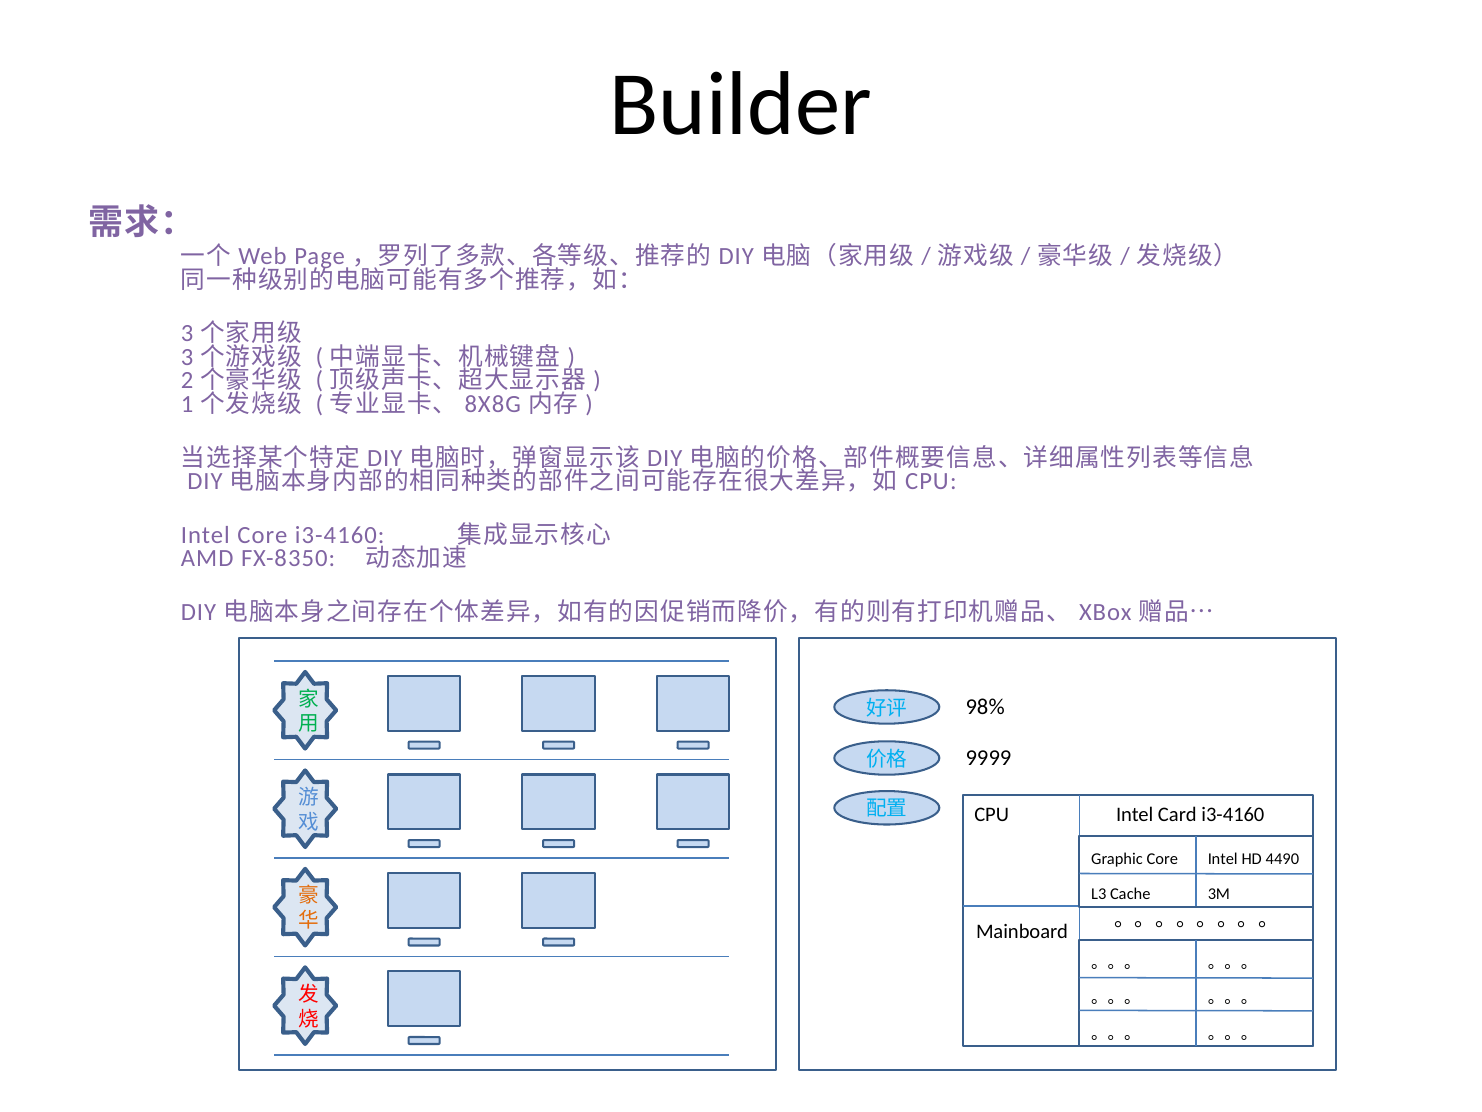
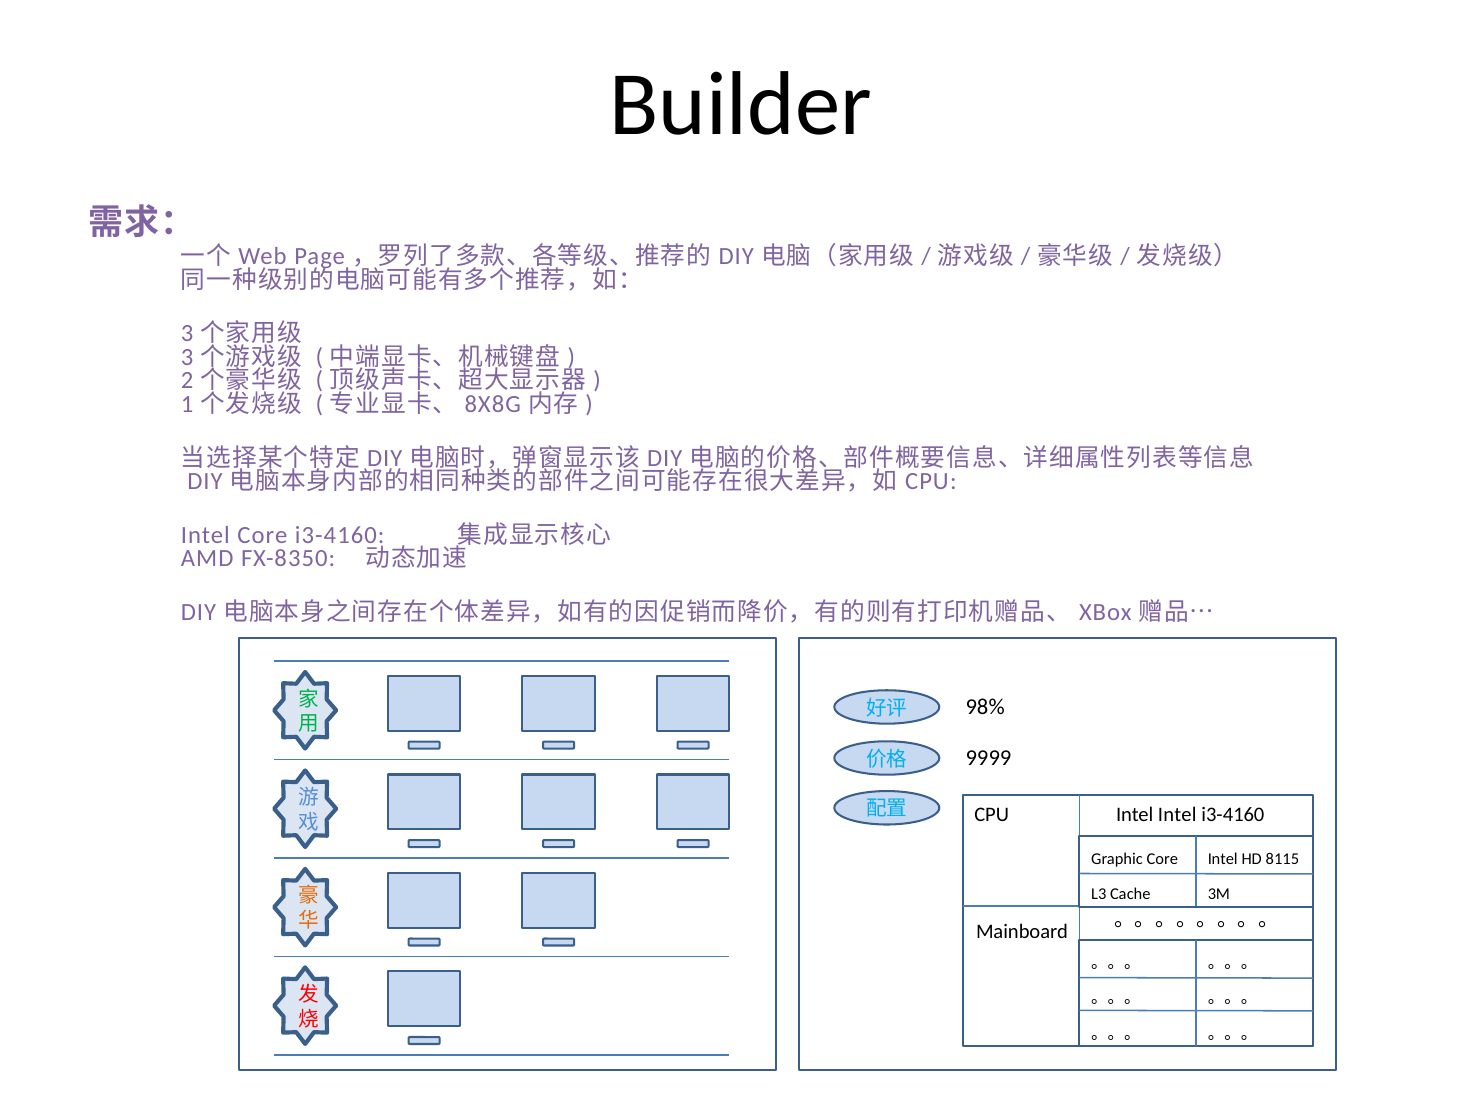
Intel Card: Card -> Intel (1177, 815)
4490: 4490 -> 8115 (1282, 859)
